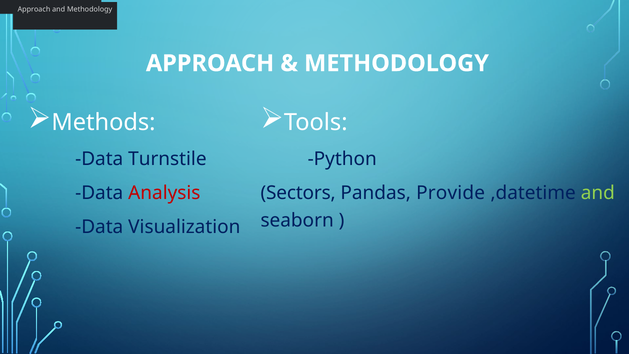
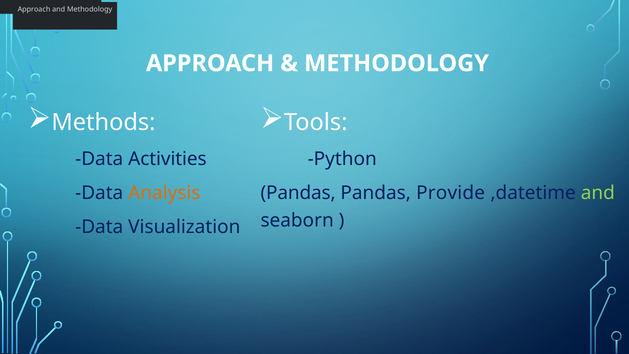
Turnstile: Turnstile -> Activities (167, 159)
Sectors: Sectors -> Pandas (298, 193)
Analysis colour: red -> orange (164, 193)
